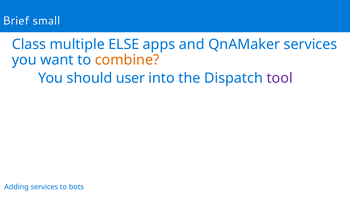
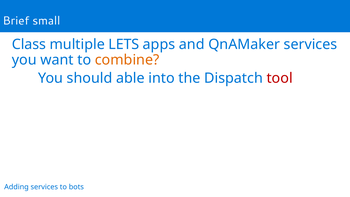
ELSE: ELSE -> LETS (124, 44)
user: user -> able (130, 78)
tool colour: purple -> red (280, 78)
